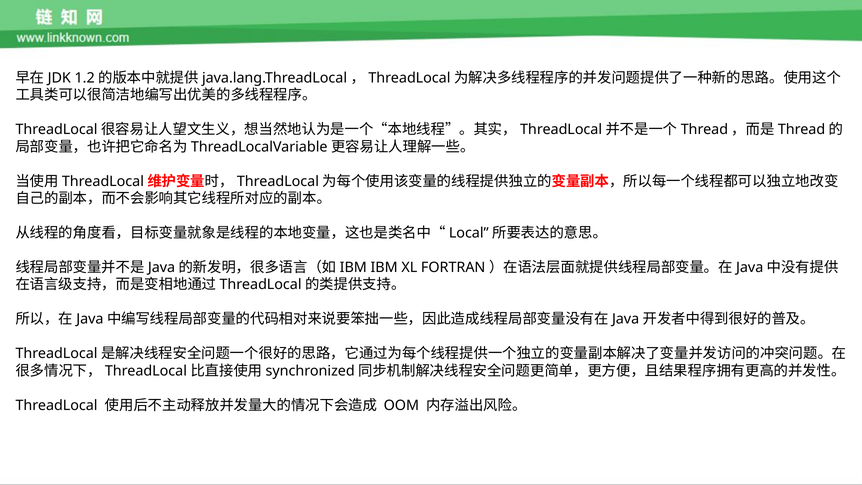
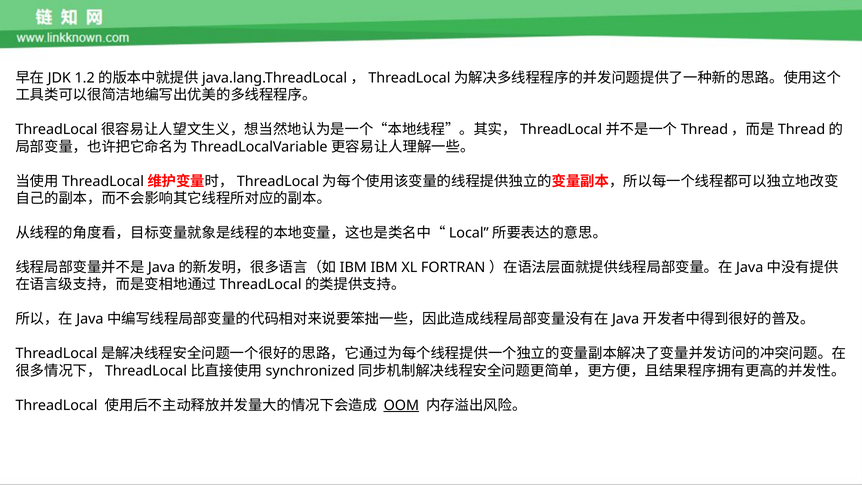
OOM underline: none -> present (401, 405)
